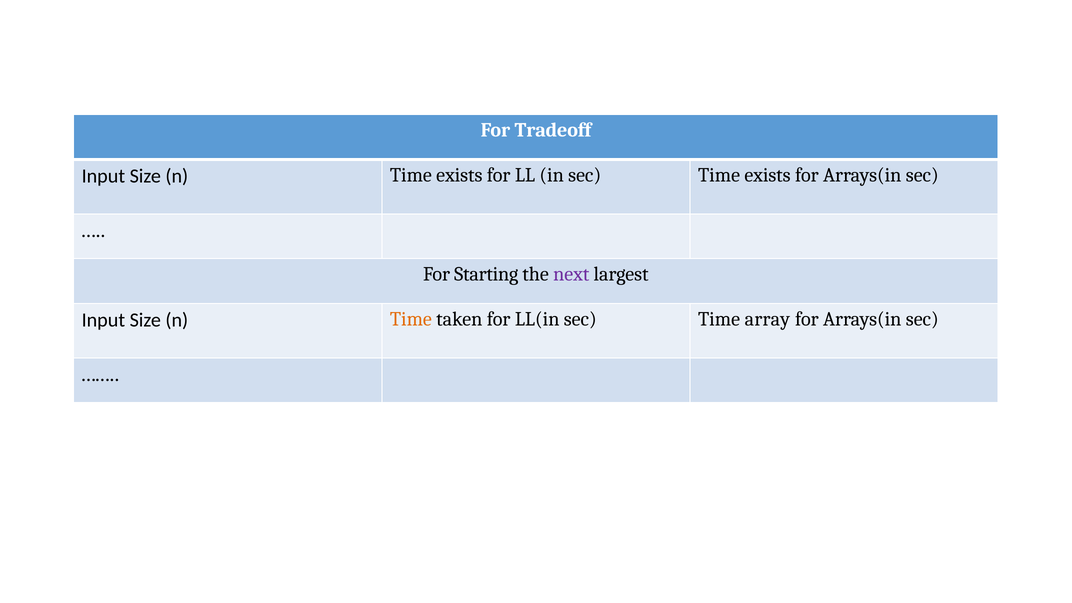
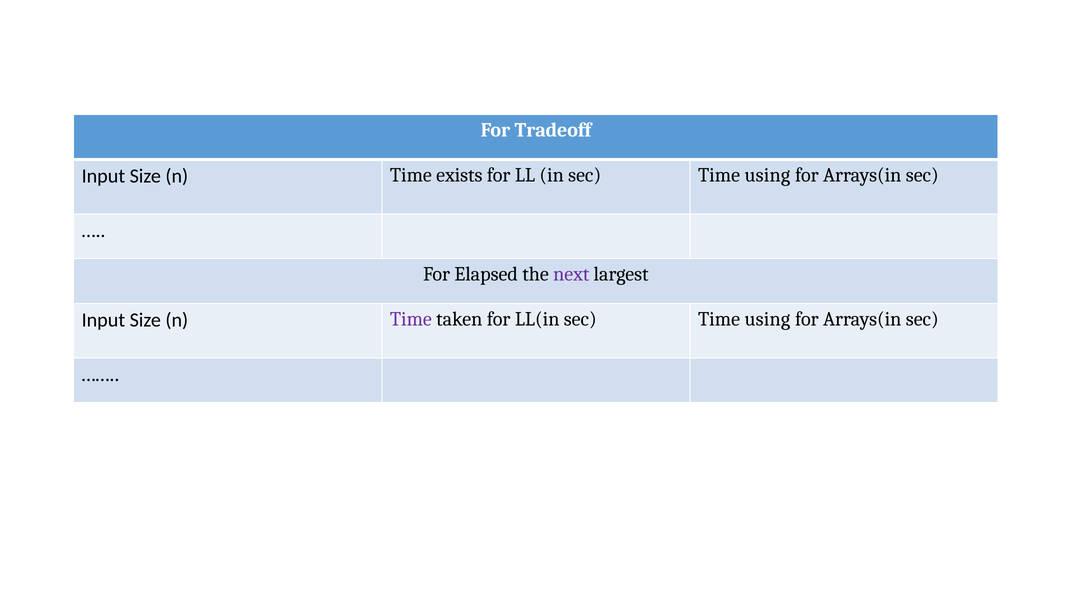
in sec Time exists: exists -> using (767, 175)
Starting: Starting -> Elapsed (486, 274)
Time colour: orange -> purple (411, 319)
LL(in sec Time array: array -> using (767, 319)
